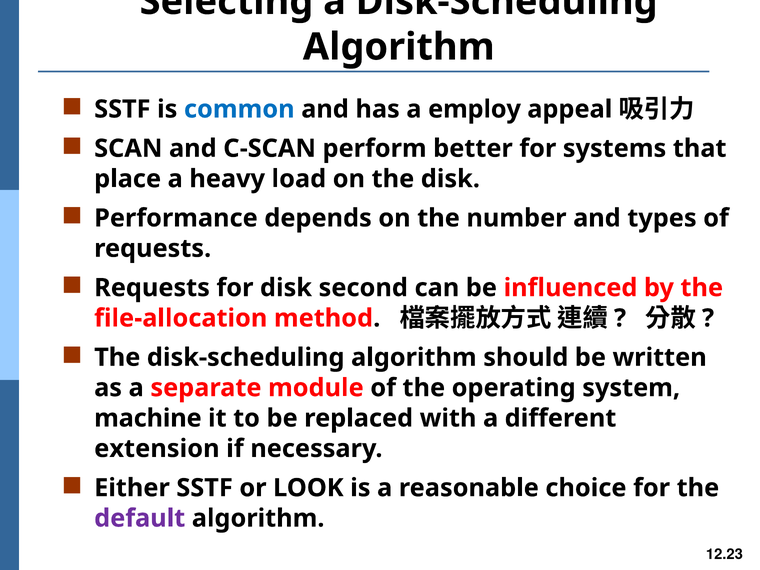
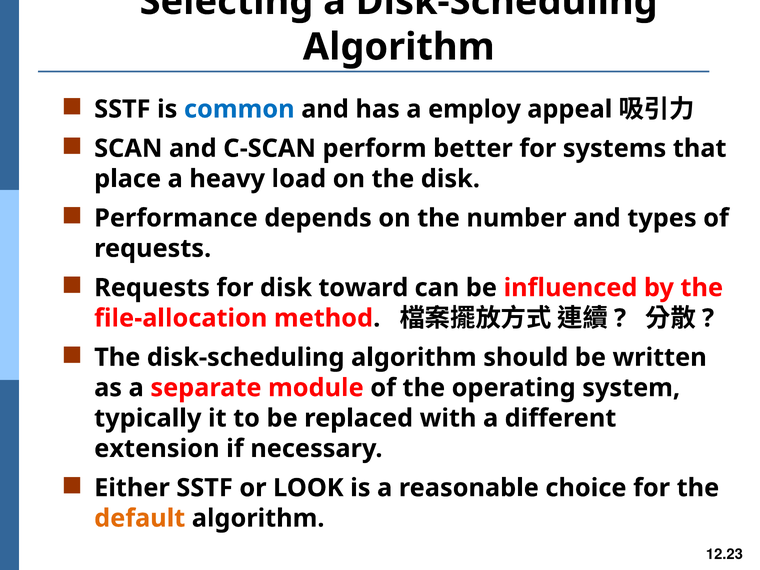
second: second -> toward (363, 288)
machine: machine -> typically (148, 418)
default colour: purple -> orange (140, 518)
